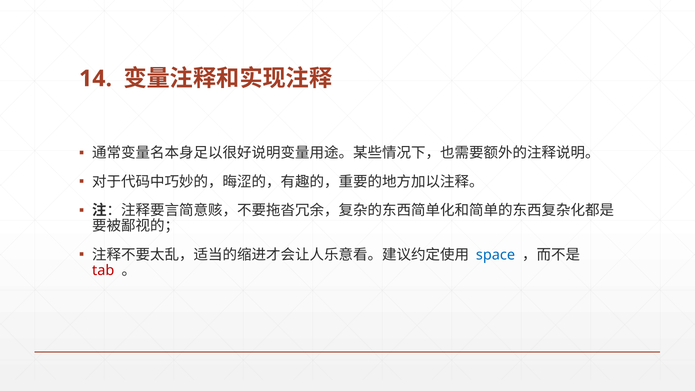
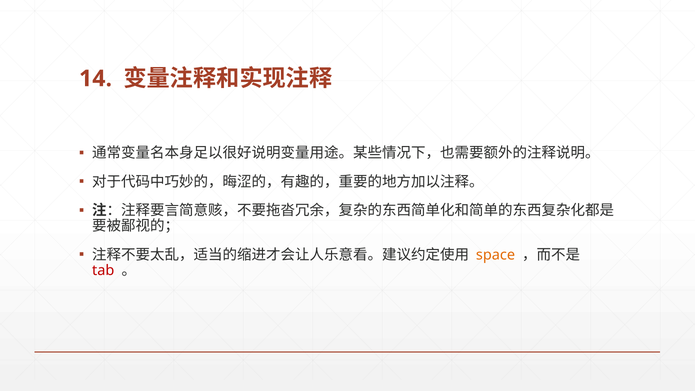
space colour: blue -> orange (496, 255)
